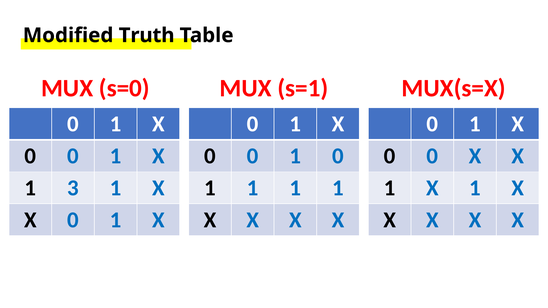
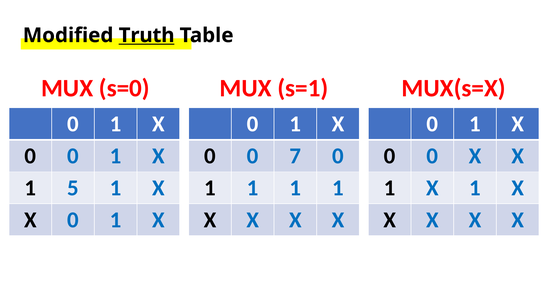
Truth underline: none -> present (147, 35)
1: 1 -> 7 (295, 156)
3: 3 -> 5 (73, 188)
